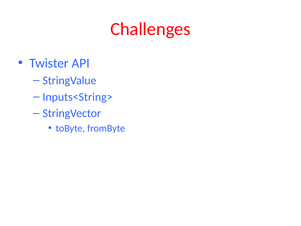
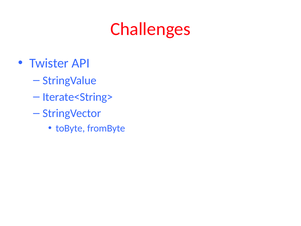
Inputs<String>: Inputs<String> -> Iterate<String> (78, 97)
